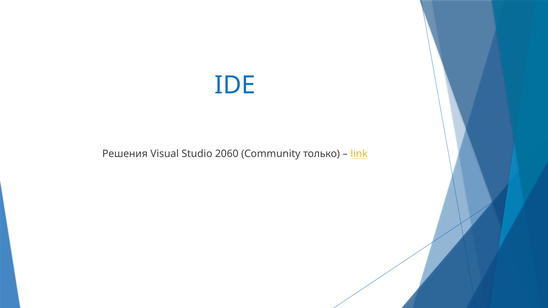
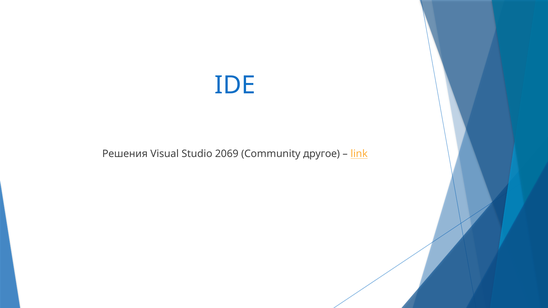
2060: 2060 -> 2069 (227, 154)
только: только -> другое (321, 154)
